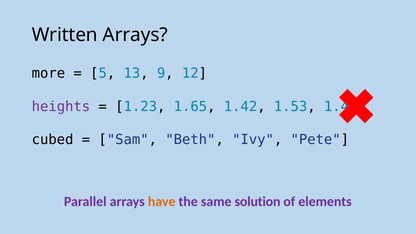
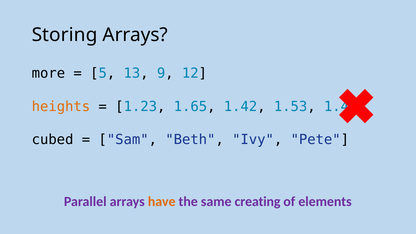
Written: Written -> Storing (65, 35)
heights colour: purple -> orange (61, 106)
solution: solution -> creating (258, 202)
